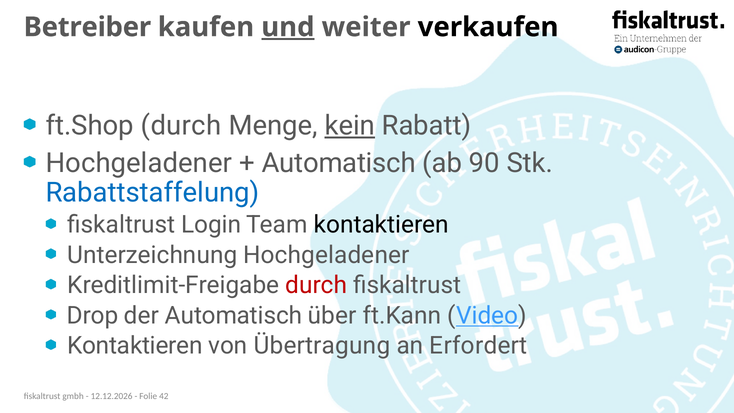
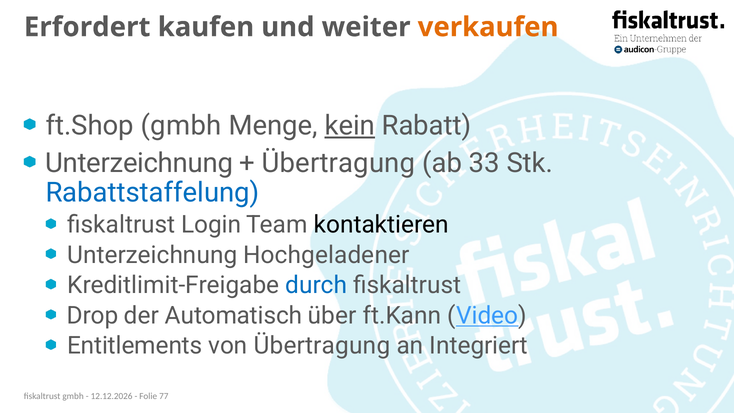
Betreiber: Betreiber -> Erfordert (87, 27)
und underline: present -> none (288, 27)
verkaufen colour: black -> orange (488, 27)
ft.Shop durch: durch -> gmbh (181, 126)
Hochgeladener: Hochgeladener -> Unterzeichnung (139, 163)
Automatisch: Automatisch -> Übertragung (338, 163)
90: 90 -> 33 (484, 163)
durch colour: red -> blue (316, 285)
Kontaktieren: Kontaktieren -> Entitlements (135, 346)
Erfordert: Erfordert -> Integriert (479, 346)
42: 42 -> 77 (164, 396)
